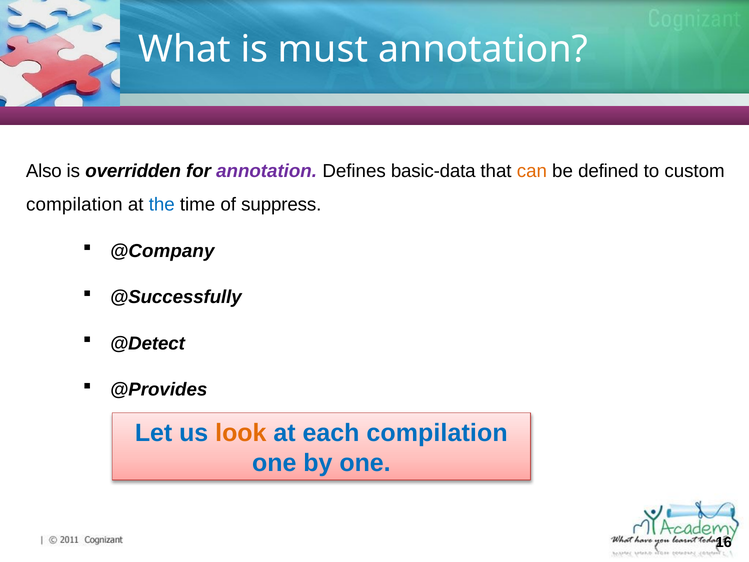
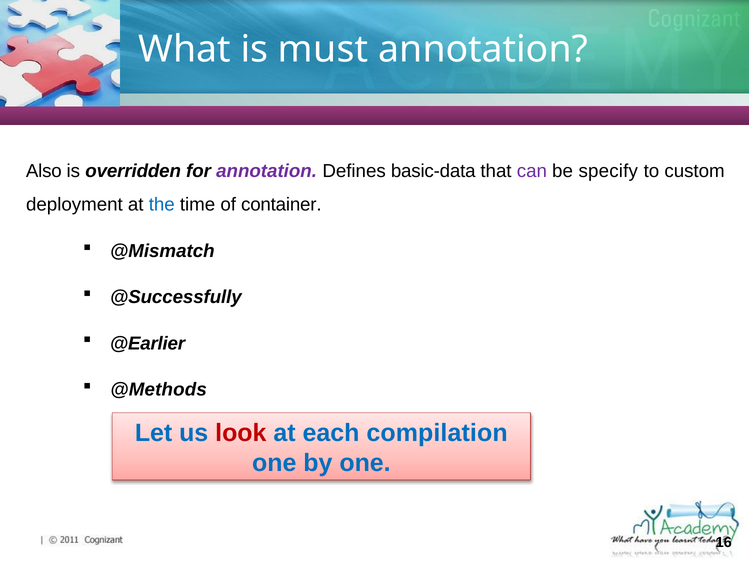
can colour: orange -> purple (532, 171)
defined: defined -> specify (608, 171)
compilation: compilation -> deployment (74, 205)
suppress: suppress -> container (281, 205)
@Company: @Company -> @Mismatch (162, 251)
@Detect: @Detect -> @Earlier (148, 343)
@Provides: @Provides -> @Methods (159, 389)
look colour: orange -> red (241, 433)
